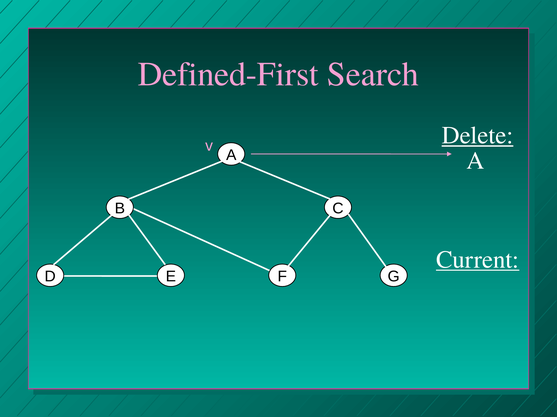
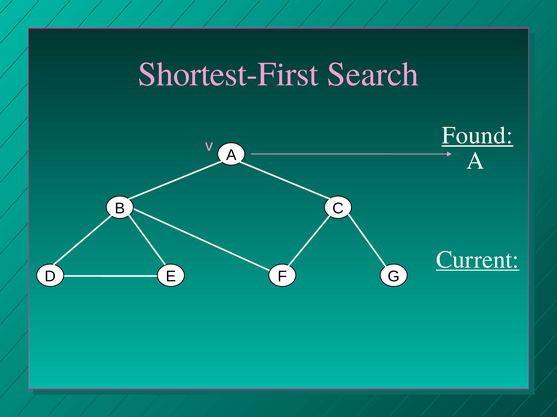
Defined-First: Defined-First -> Shortest-First (228, 74)
Delete: Delete -> Found (477, 136)
